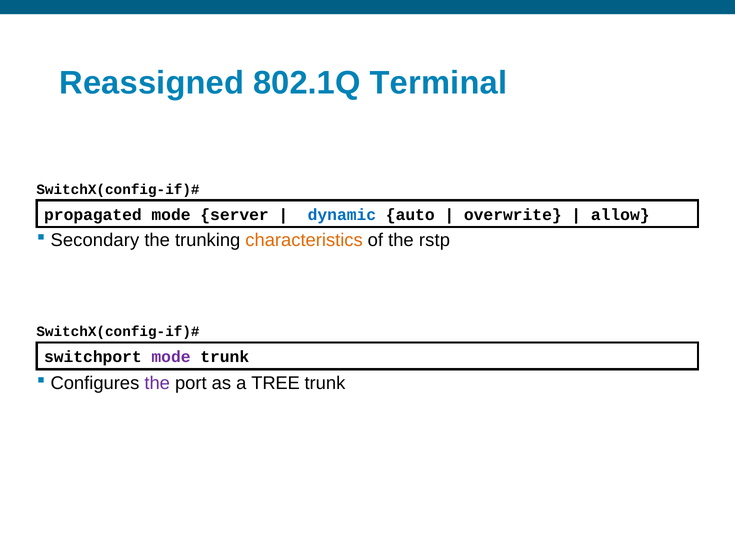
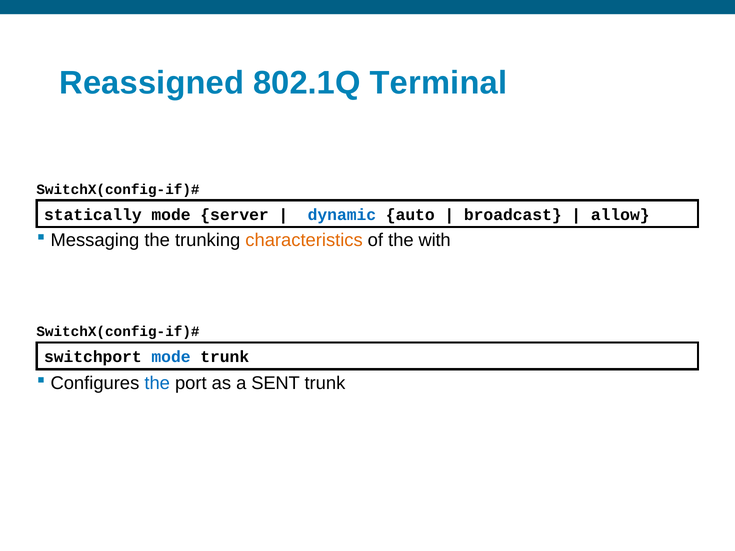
propagated: propagated -> statically (93, 215)
overwrite: overwrite -> broadcast (513, 215)
Secondary: Secondary -> Messaging (95, 240)
rstp: rstp -> with (435, 240)
mode colour: purple -> blue (171, 357)
the colour: purple -> blue (157, 383)
TREE: TREE -> SENT (276, 383)
